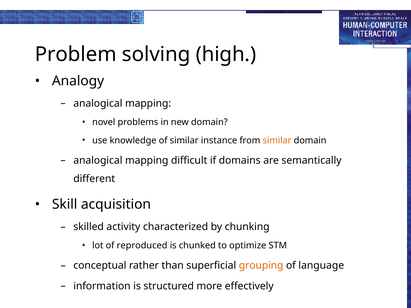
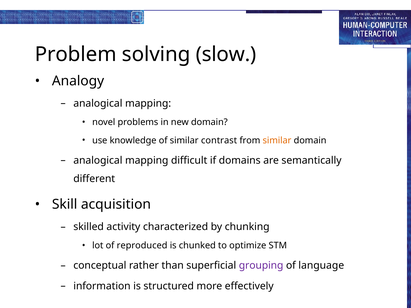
high: high -> slow (226, 55)
instance: instance -> contrast (219, 141)
grouping colour: orange -> purple (261, 266)
